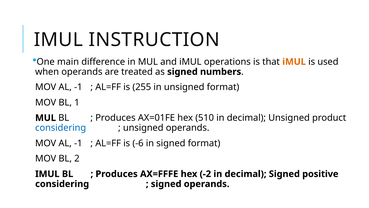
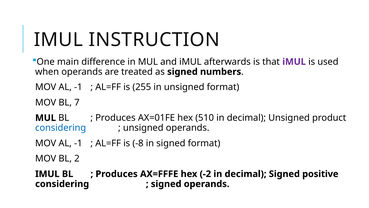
operations: operations -> afterwards (227, 62)
iMUL colour: orange -> purple (294, 62)
1: 1 -> 7 (77, 102)
-6: -6 -> -8 (138, 143)
